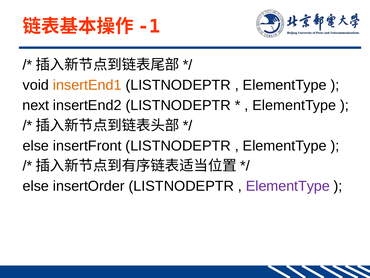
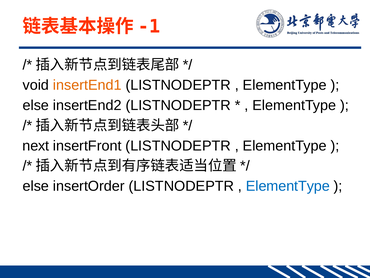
next: next -> else (36, 105)
else: else -> next (36, 146)
ElementType colour: purple -> blue (288, 186)
